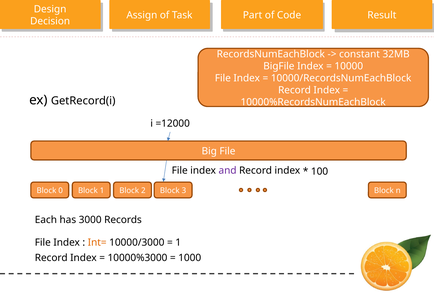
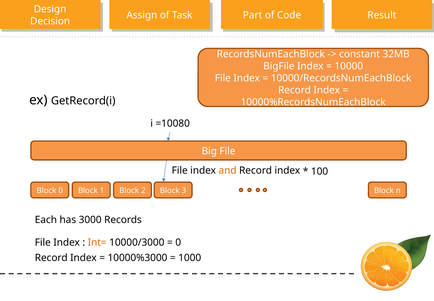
=12000: =12000 -> =10080 (173, 123)
and colour: purple -> orange (228, 170)
1: 1 -> 0 (178, 242)
